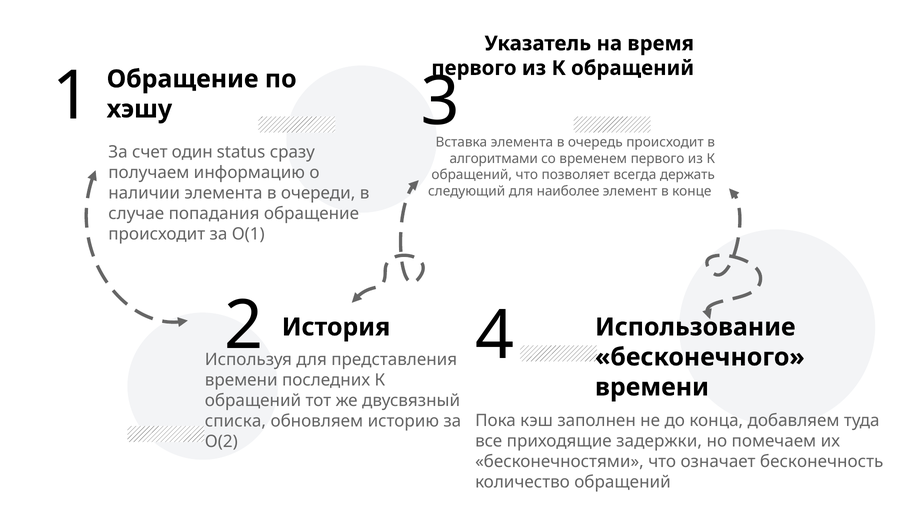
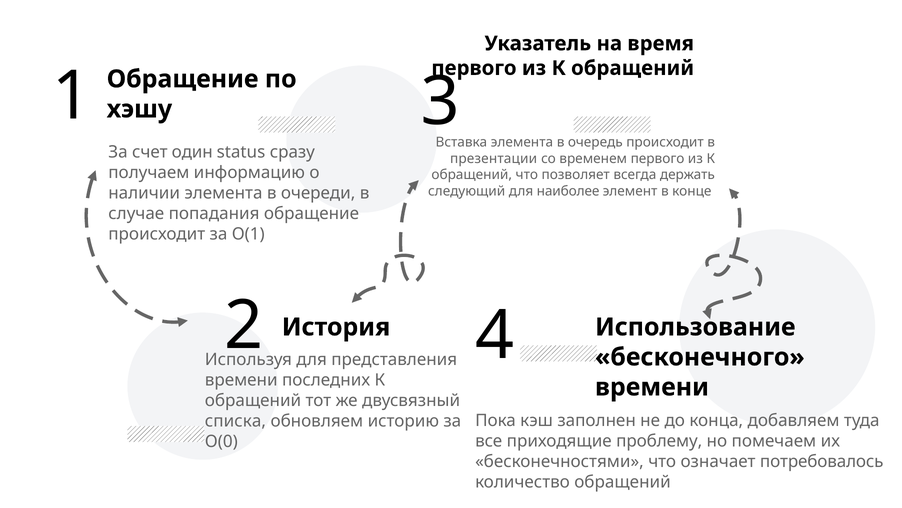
алгоритмами: алгоритмами -> презентации (494, 158)
задержки: задержки -> проблему (659, 441)
О(2: О(2 -> О(0 (221, 441)
бесконечность: бесконечность -> потребовалось (822, 461)
